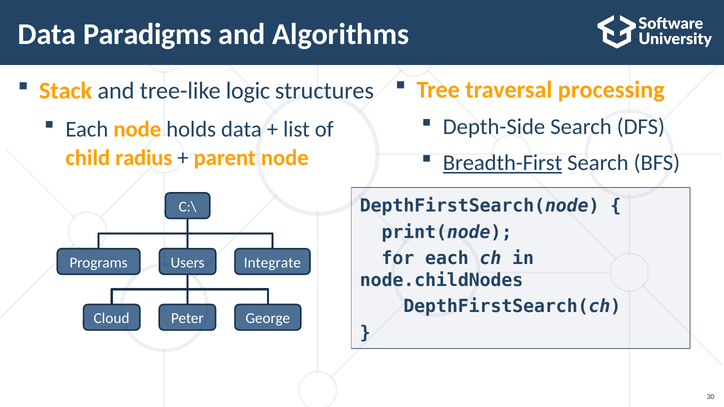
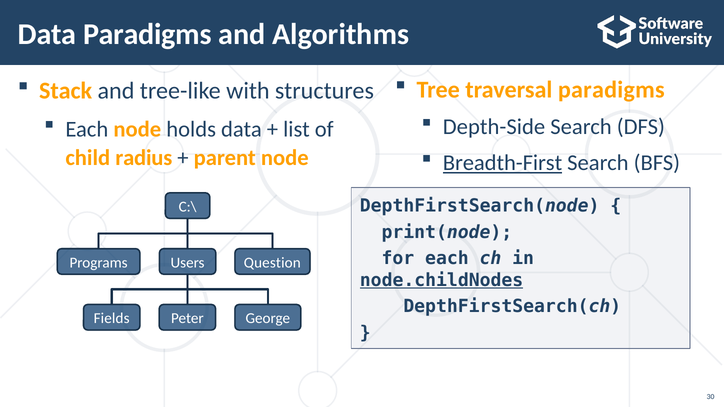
traversal processing: processing -> paradigms (611, 90)
logic: logic -> with (248, 91)
Integrate: Integrate -> Question (272, 263)
node.childNodes underline: none -> present (442, 280)
Cloud: Cloud -> Fields (112, 319)
